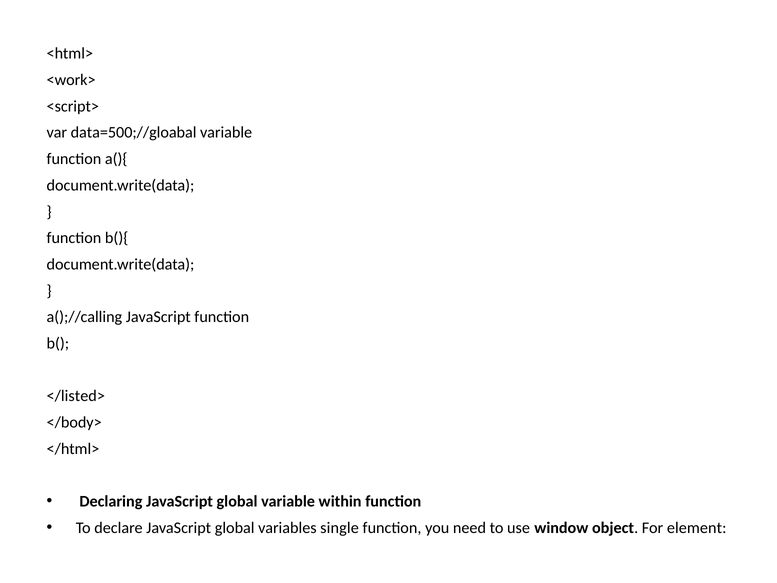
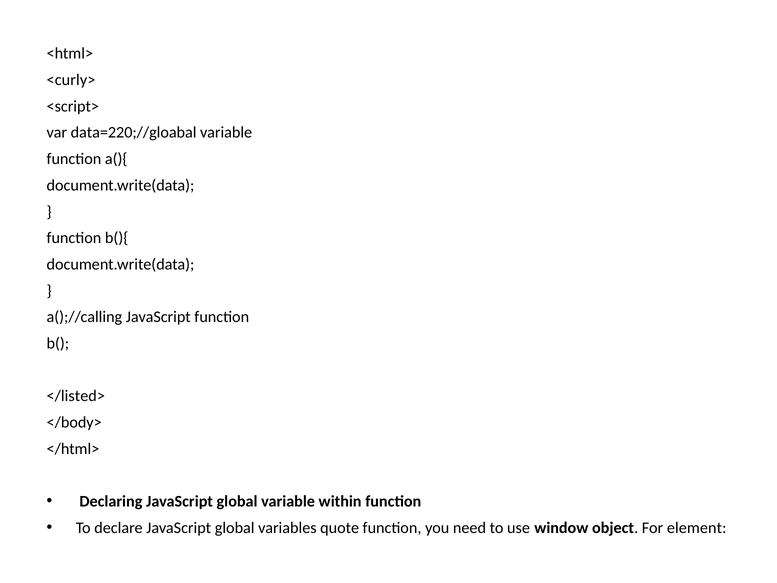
<work>: <work> -> <curly> (71, 80)
data=500;//gloabal: data=500;//gloabal -> data=220;//gloabal (134, 133)
single: single -> quote (340, 528)
